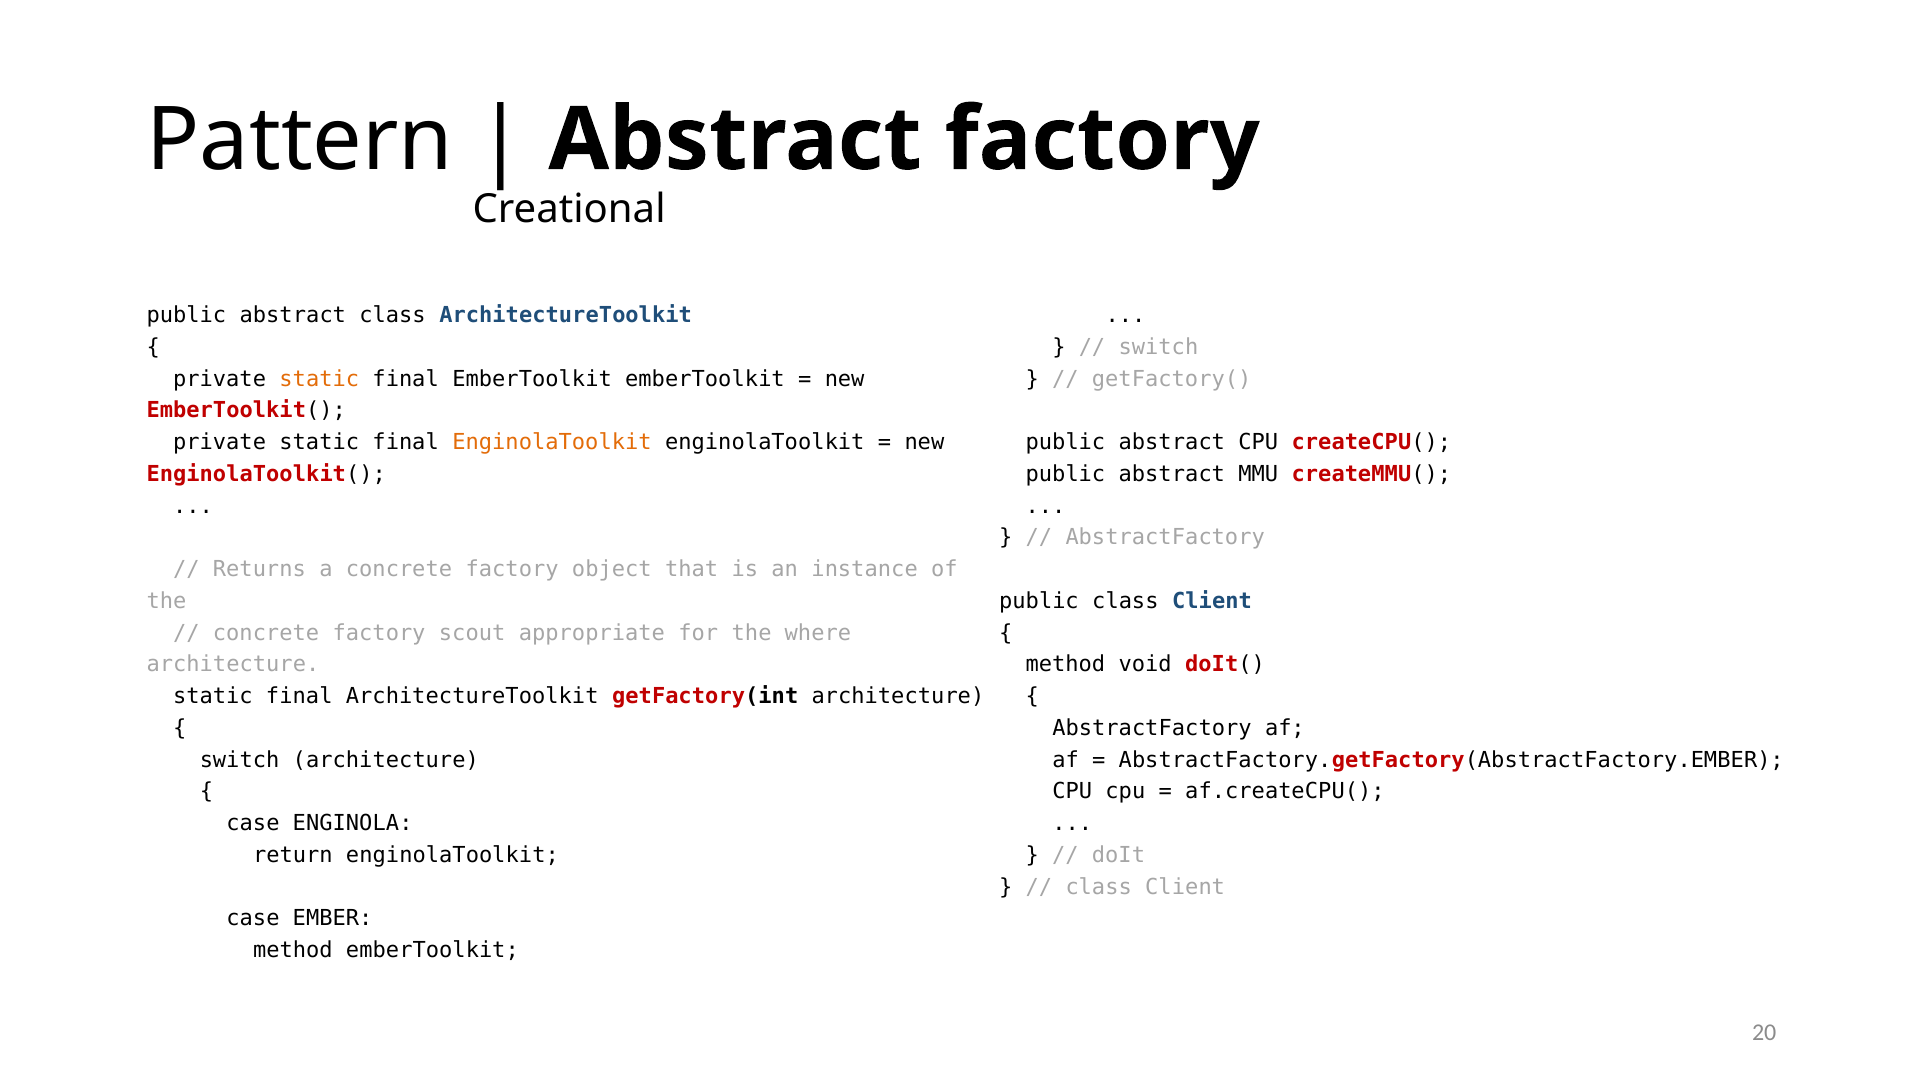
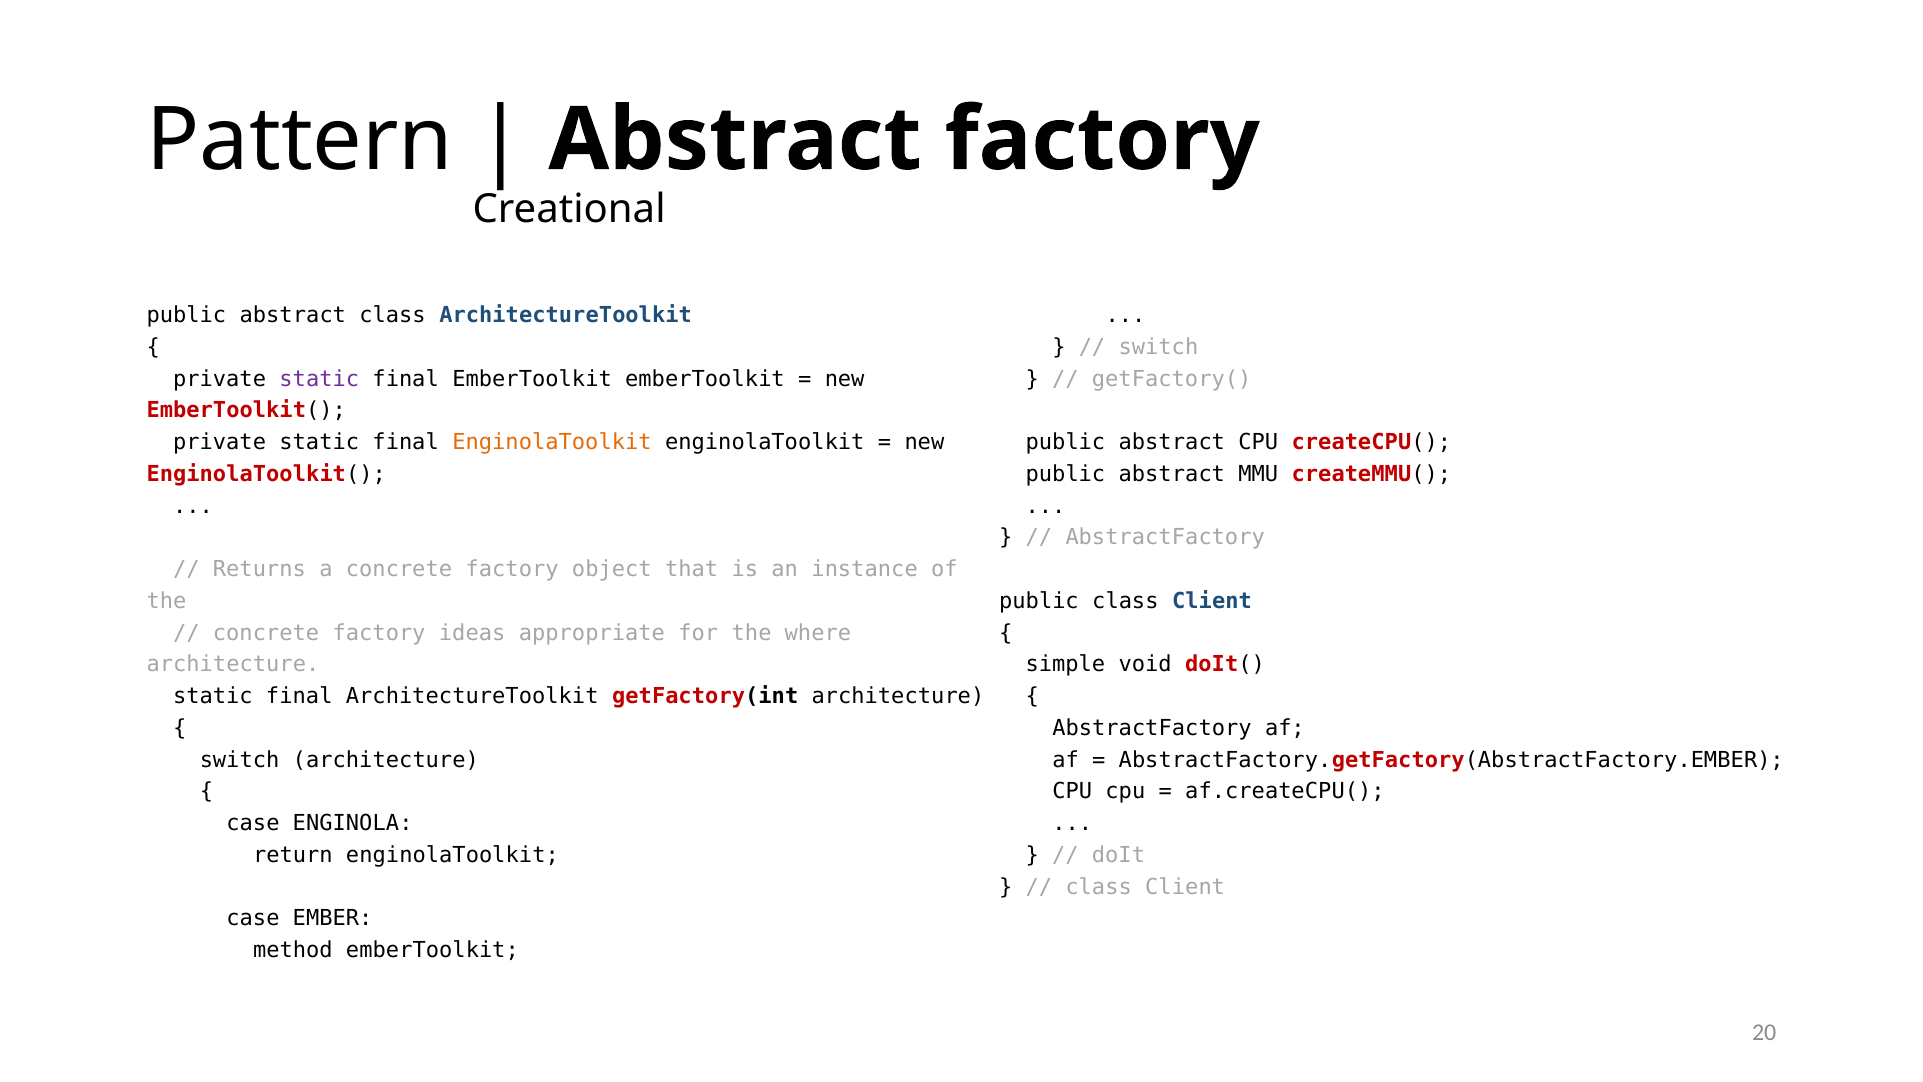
static colour: orange -> purple (319, 379)
scout: scout -> ideas (472, 633)
method: method -> simple (1065, 664)
